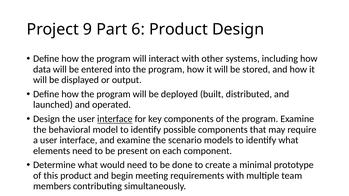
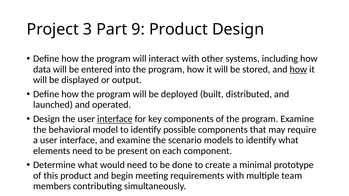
9: 9 -> 3 (88, 29)
6: 6 -> 9 (138, 29)
how underline: none -> present (298, 69)
